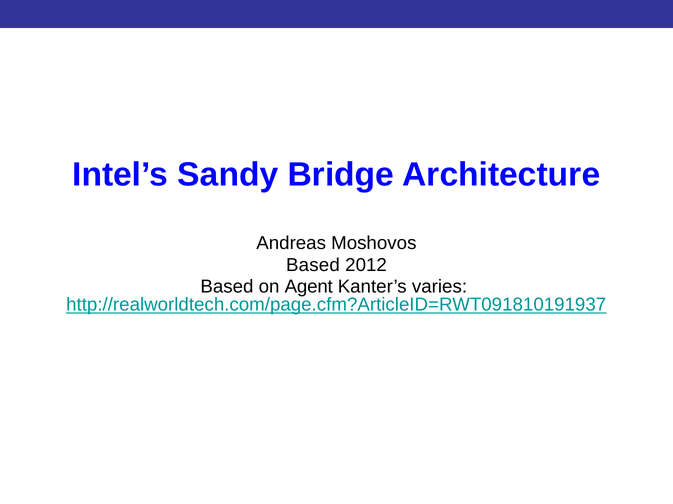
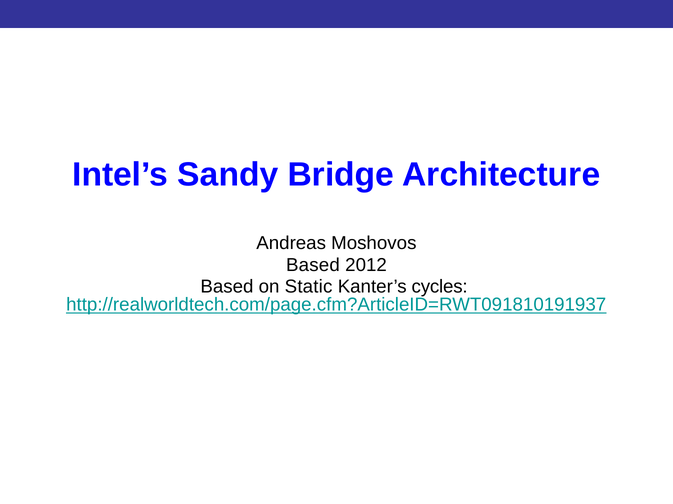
Agent: Agent -> Static (309, 287)
varies: varies -> cycles (440, 287)
